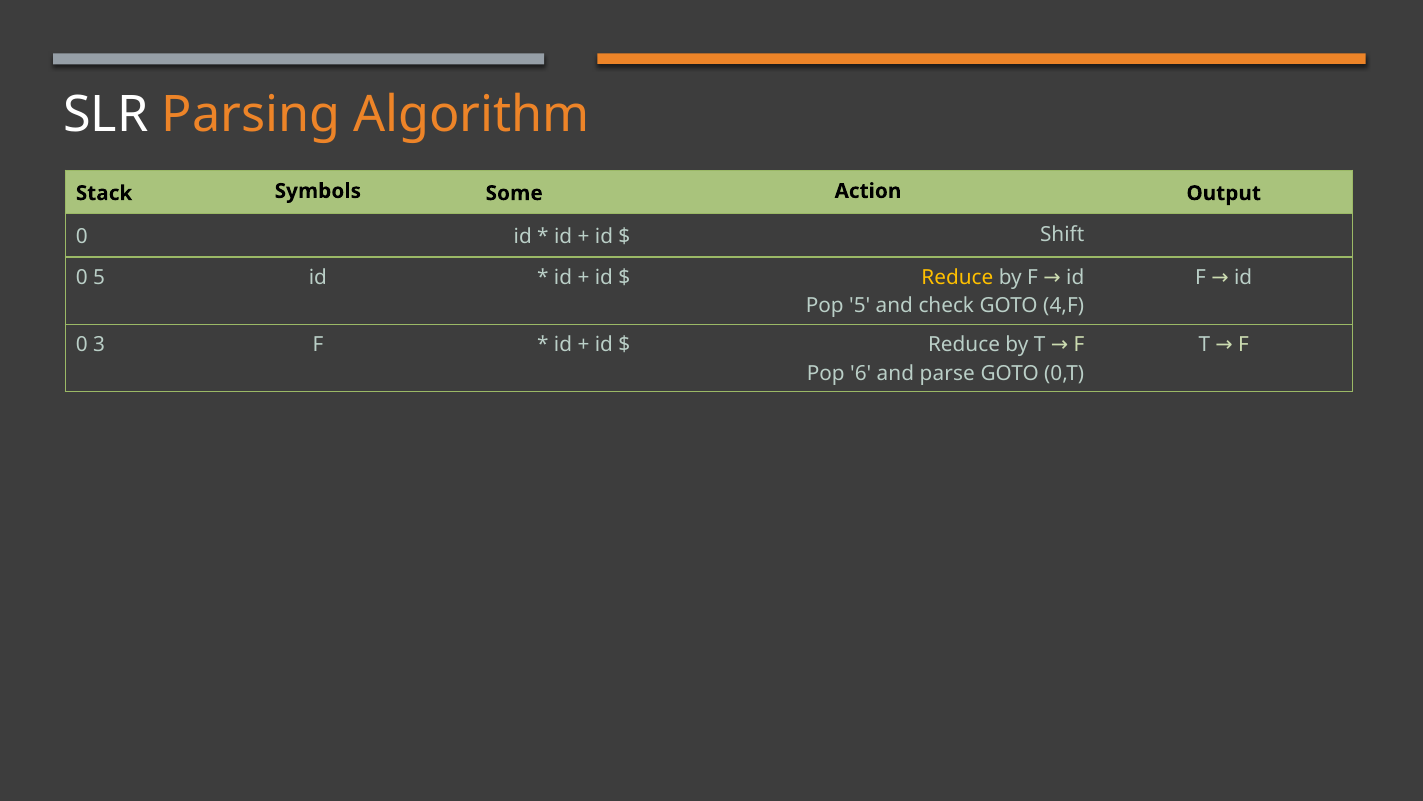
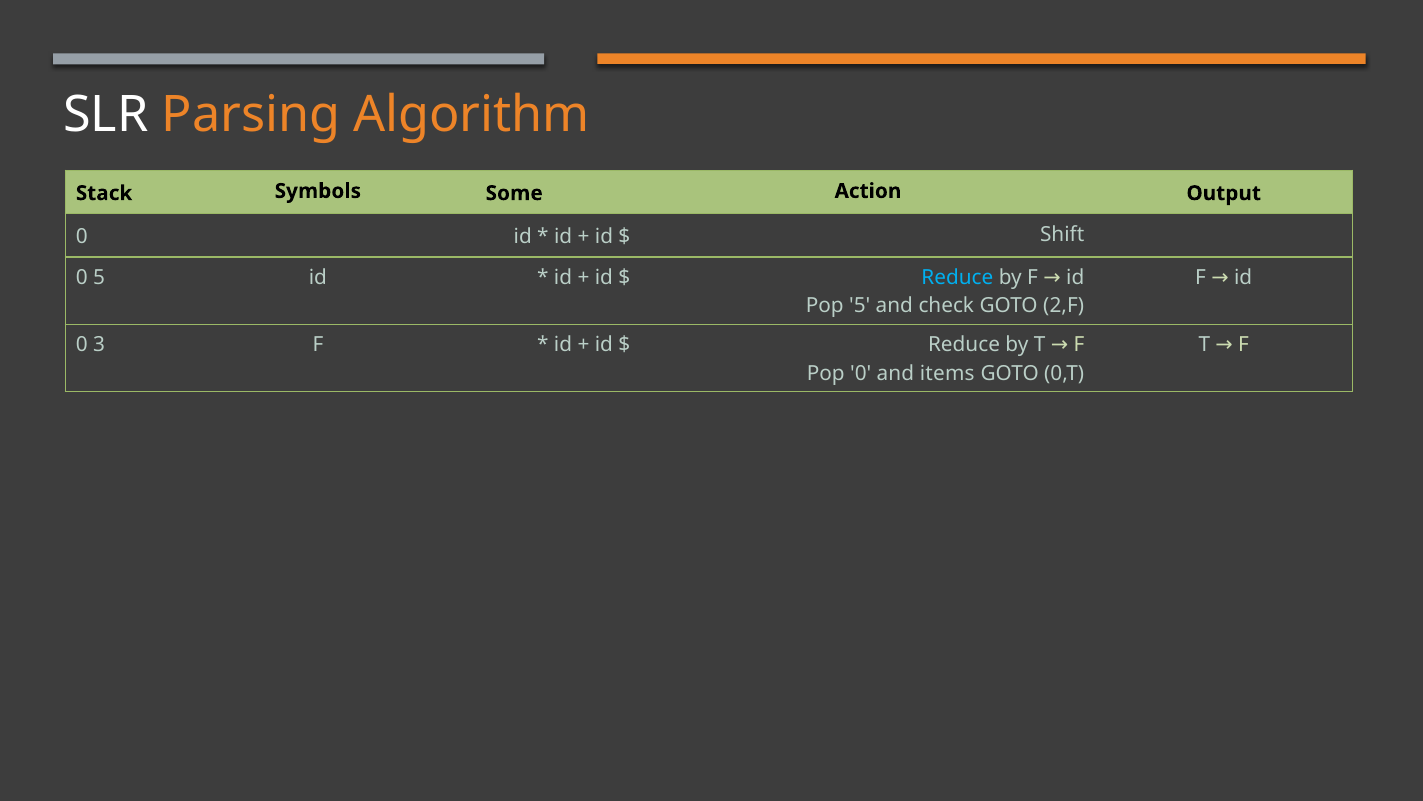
Reduce colour: yellow -> light blue (957, 278)
4,F: 4,F -> 2,F (1064, 306)
Pop 6: 6 -> 0 (861, 373)
parse: parse -> items (947, 373)
